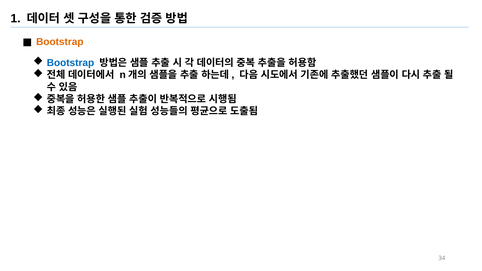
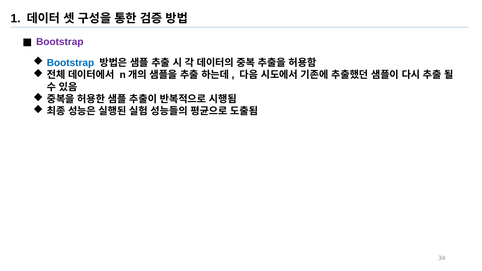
Bootstrap colour: orange -> purple (60, 42)
